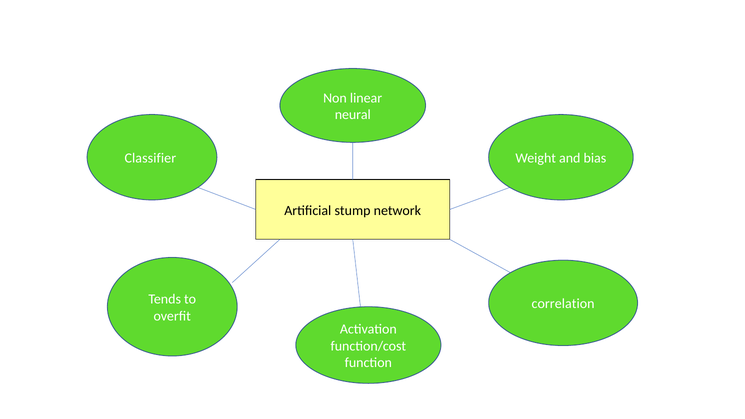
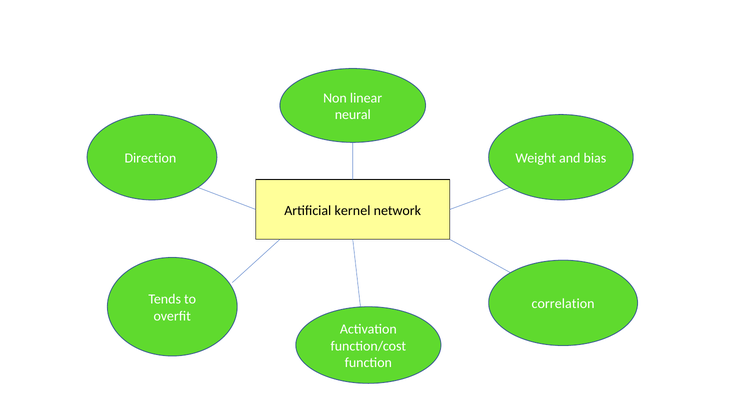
Classifier: Classifier -> Direction (150, 158)
stump: stump -> kernel (352, 210)
